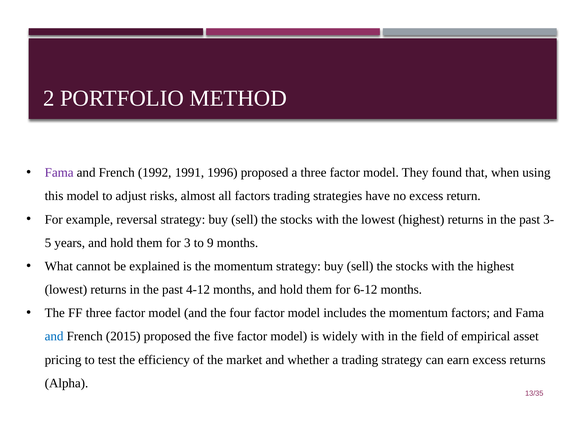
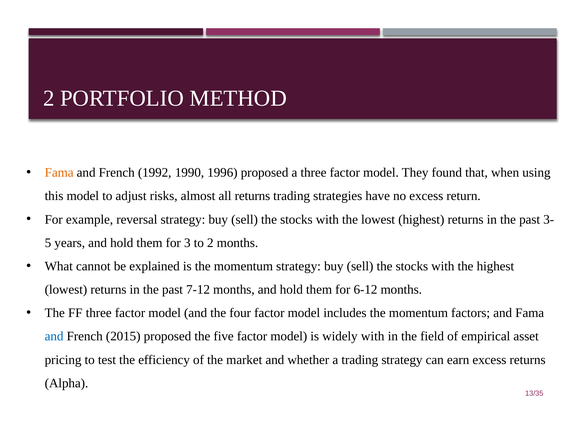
Fama colour: purple -> orange (59, 173)
1991: 1991 -> 1990 (190, 173)
all factors: factors -> returns (252, 196)
to 9: 9 -> 2 (210, 243)
4-12: 4-12 -> 7-12 (198, 290)
